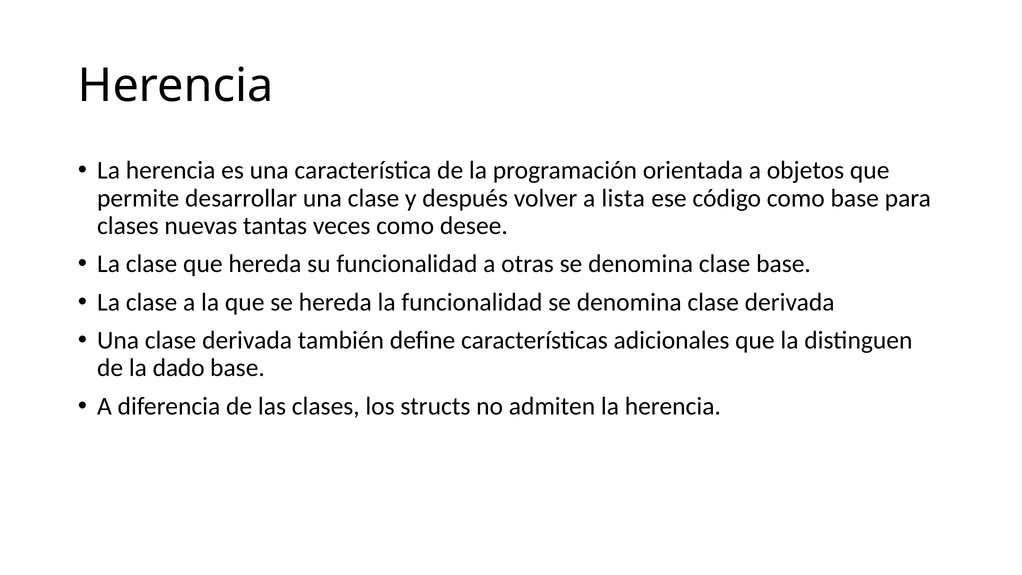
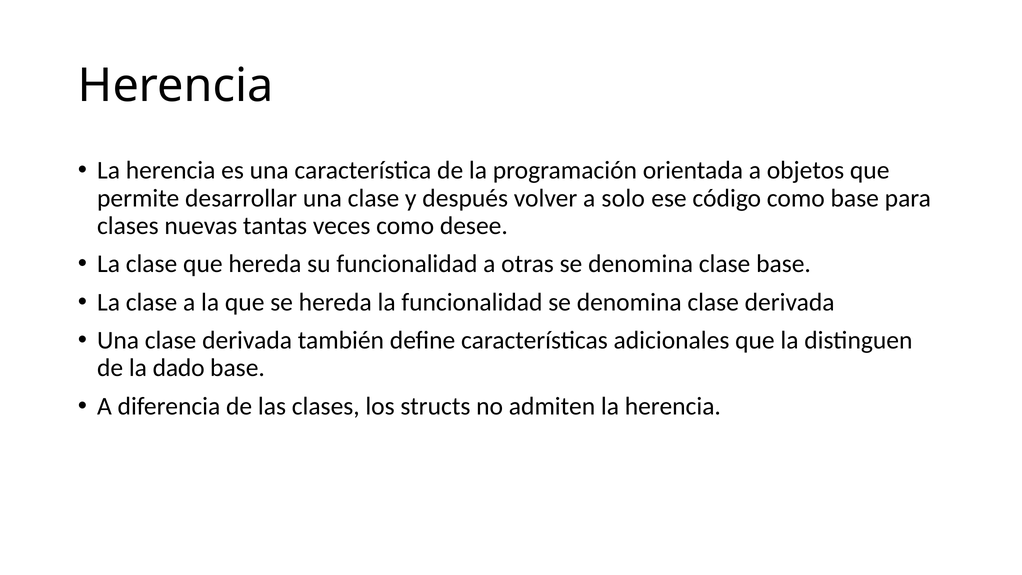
lista: lista -> solo (623, 198)
